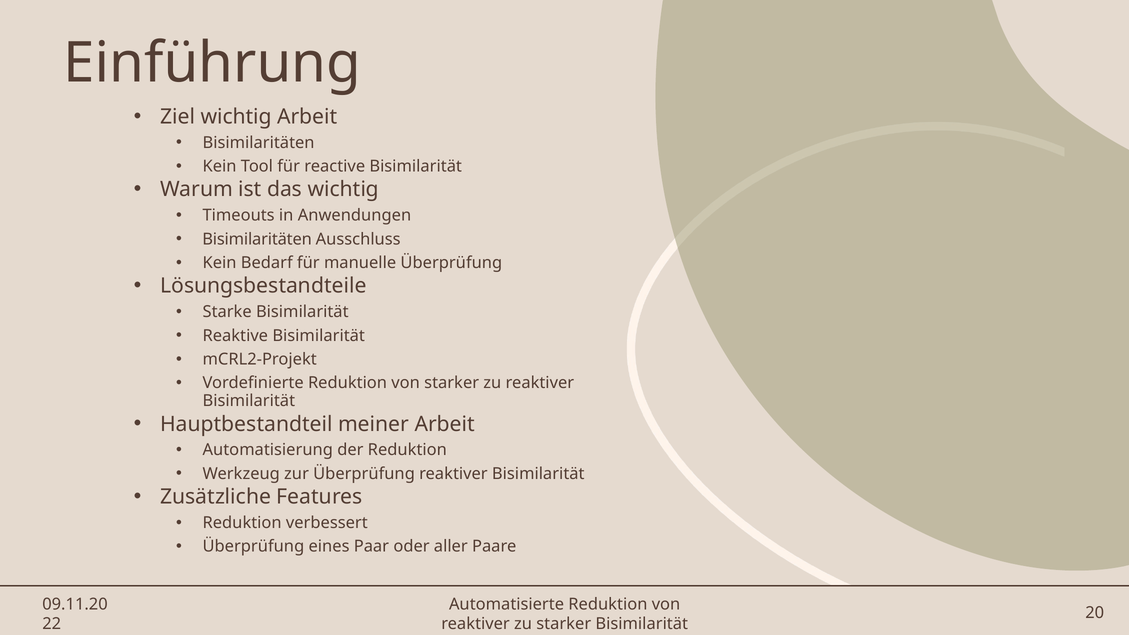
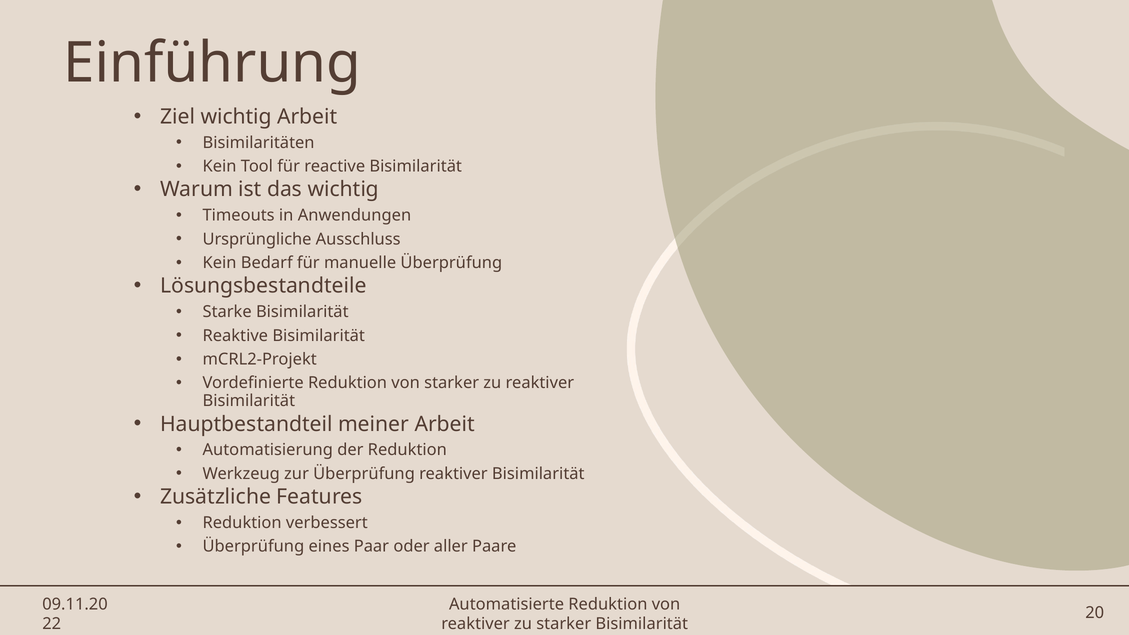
Bisimilaritäten: Bisimilaritäten -> Ursprüngliche (257, 239)
